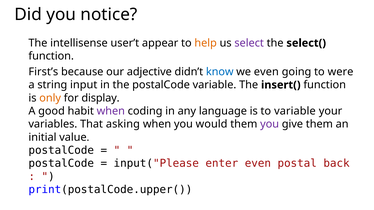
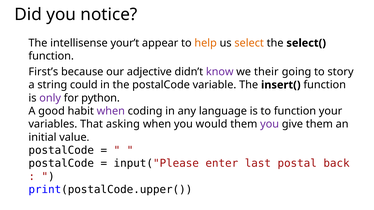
user’t: user’t -> your’t (125, 43)
select colour: purple -> orange (249, 43)
know colour: blue -> purple (220, 72)
we even: even -> their (266, 72)
were: were -> story (341, 72)
input: input -> could (84, 85)
only colour: orange -> purple (50, 98)
display: display -> python (101, 98)
to variable: variable -> function (295, 111)
enter even: even -> last (258, 164)
